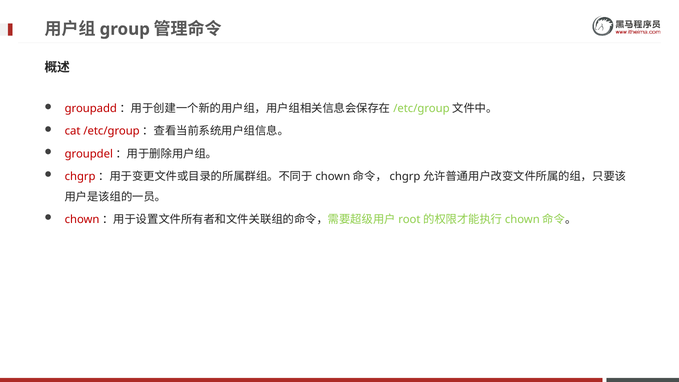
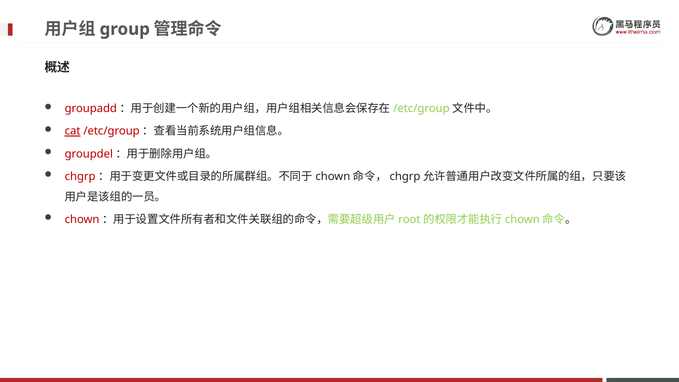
cat underline: none -> present (73, 131)
